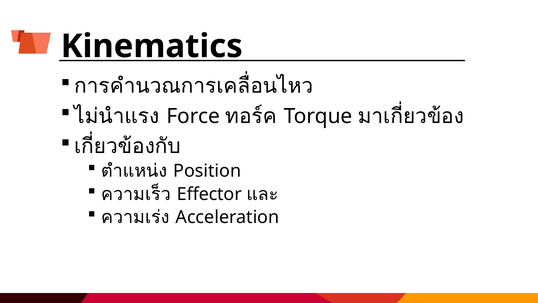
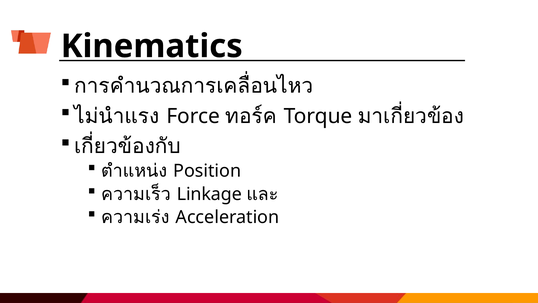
Effector: Effector -> Linkage (209, 194)
